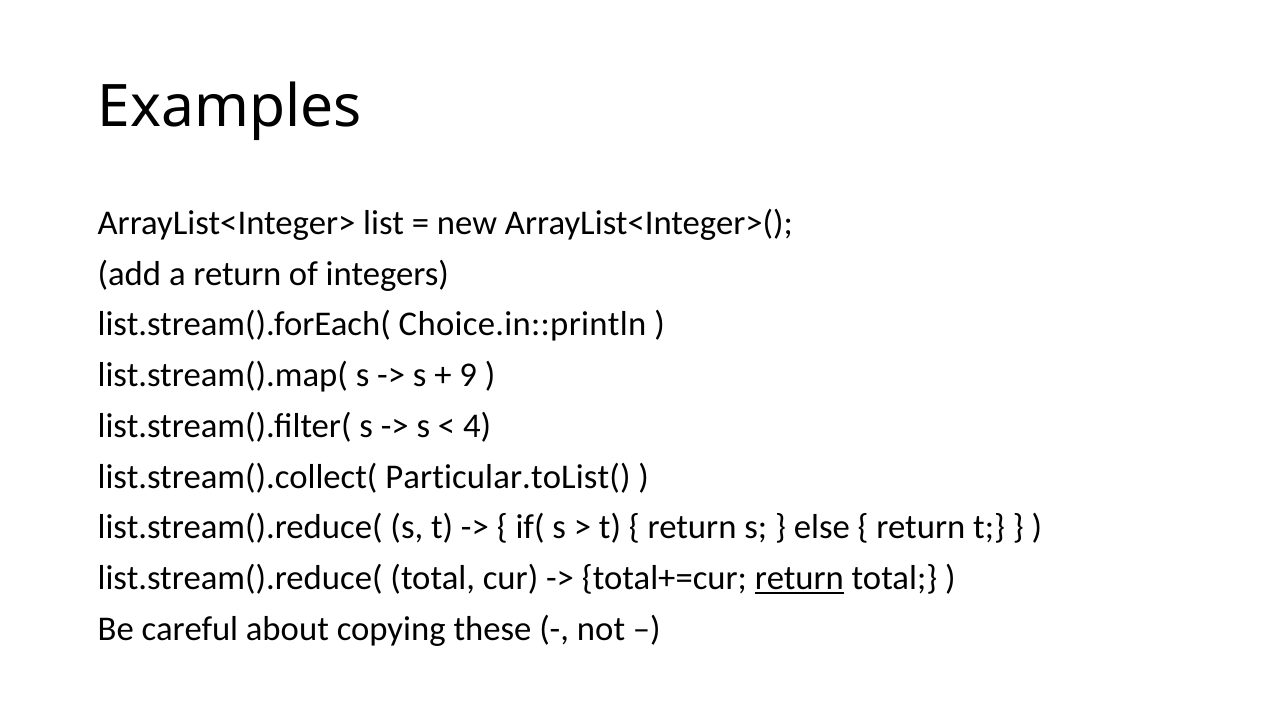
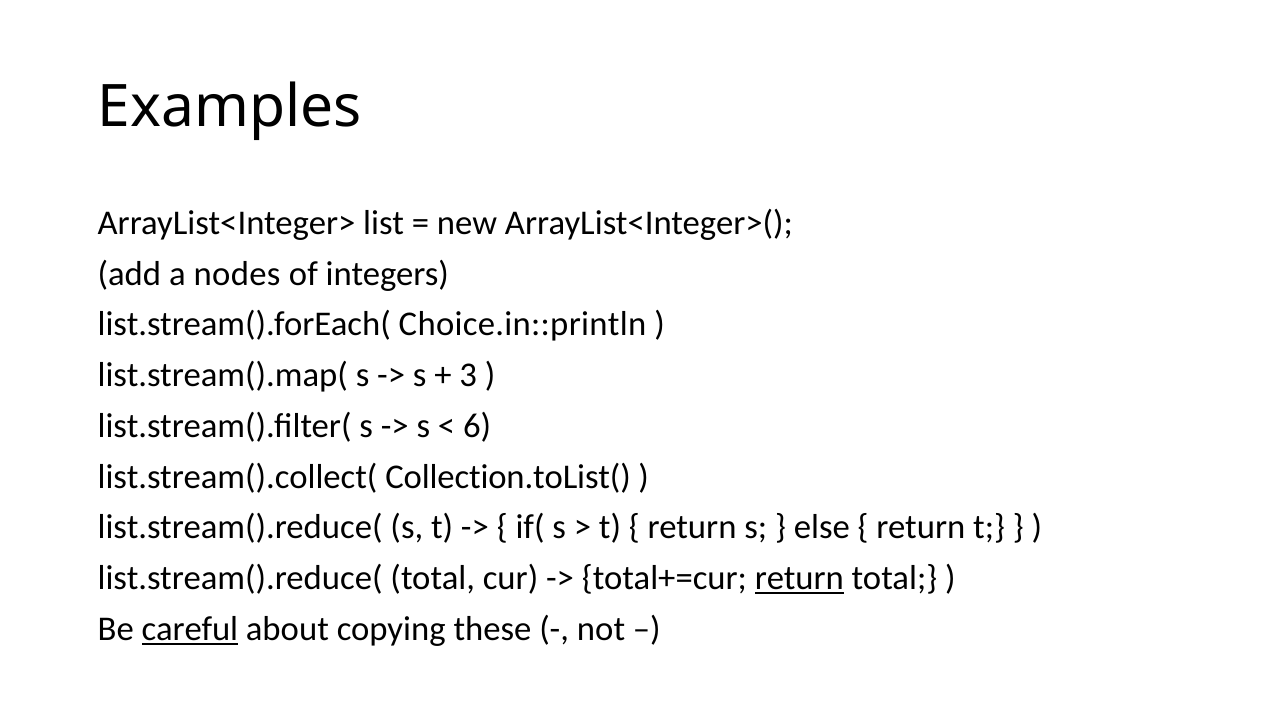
a return: return -> nodes (237, 274)
9: 9 -> 3 (468, 376)
4: 4 -> 6 (477, 426)
Particular.toList(: Particular.toList( -> Collection.toList( (508, 477)
careful underline: none -> present (190, 630)
